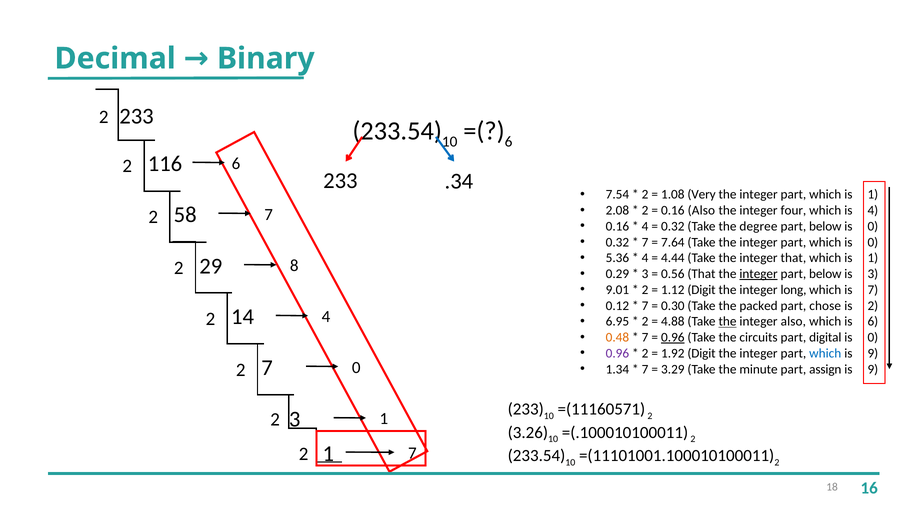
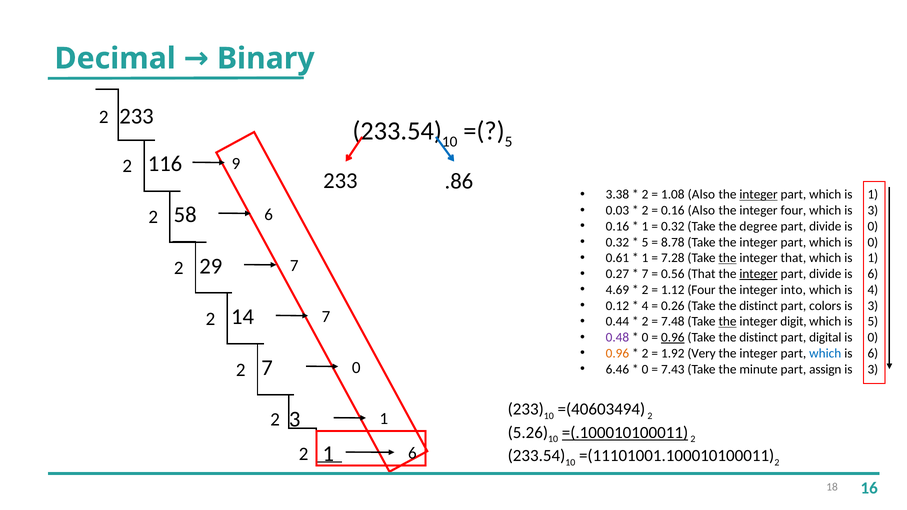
6: 6 -> 5 (509, 142)
2 6: 6 -> 9 (236, 163)
.34: .34 -> .86 (459, 181)
7.54: 7.54 -> 3.38 (617, 195)
1.08 Very: Very -> Also (701, 195)
integer underline: none -> present (759, 195)
2.08: 2.08 -> 0.03 (617, 211)
which is 4: 4 -> 3 (873, 211)
7: 7 -> 6 (269, 214)
4: 4 -> 1 (645, 226)
below: below -> divide (825, 226)
7: 7 -> 5 (645, 242)
7.64: 7.64 -> 8.78 (673, 242)
5.36: 5.36 -> 0.61 (617, 258)
4: 4 -> 1 (645, 258)
4.44: 4.44 -> 7.28 (673, 258)
the underline: none -> present (727, 258)
8: 8 -> 7 (294, 266)
0.29: 0.29 -> 0.27 (617, 274)
3: 3 -> 7 (645, 274)
below: below -> divide (825, 274)
3: 3 -> 6 (873, 274)
9.01: 9.01 -> 4.69 (617, 290)
1.12 Digit: Digit -> Four (702, 290)
long: long -> into (793, 290)
is 7: 7 -> 4 (873, 290)
7: 7 -> 4 (645, 306)
0.30: 0.30 -> 0.26 (673, 306)
packed: packed -> distinct (759, 306)
chose: chose -> colors (825, 306)
2: 2 -> 3 (873, 306)
4: 4 -> 7 (326, 317)
6.95: 6.95 -> 0.44 (617, 322)
4.88: 4.88 -> 7.48 (673, 322)
integer also: also -> digit (793, 322)
is 6: 6 -> 5 (873, 322)
0.48 colour: orange -> purple (617, 338)
7: 7 -> 0 (645, 338)
circuits: circuits -> distinct (759, 338)
0.96 colour: purple -> orange (617, 353)
1.92 Digit: Digit -> Very (702, 353)
9: 9 -> 6 (873, 353)
1.34: 1.34 -> 6.46 (617, 369)
7: 7 -> 0 (645, 369)
3.29: 3.29 -> 7.43 (673, 369)
9: 9 -> 3 (873, 369)
=(11160571: =(11160571 -> =(40603494 (601, 409)
3.26: 3.26 -> 5.26 (528, 433)
=(.100010100011 underline: none -> present (625, 433)
7: 7 -> 6 (412, 453)
